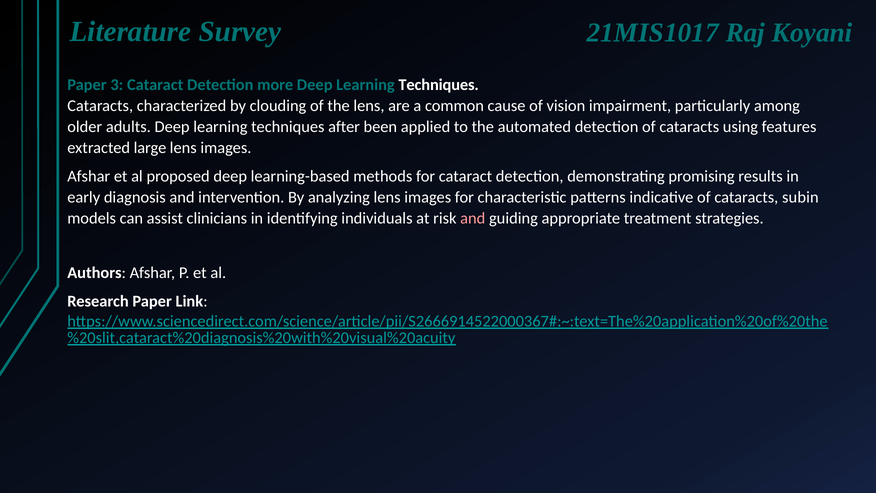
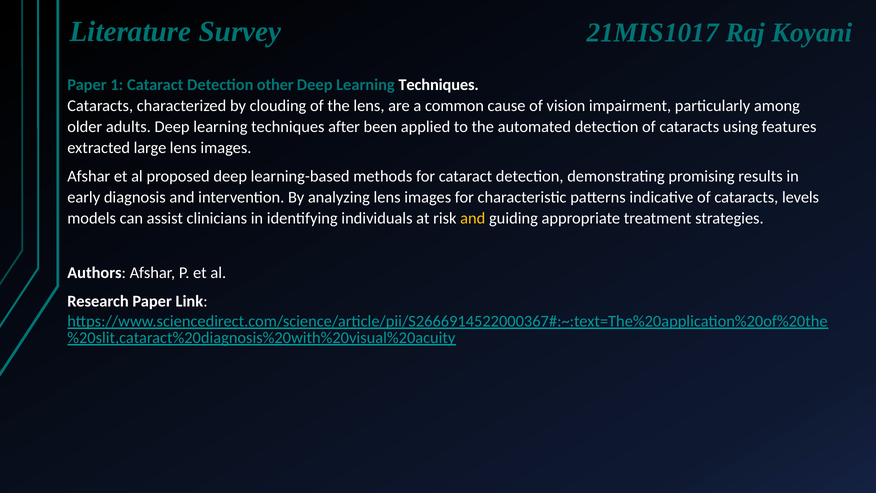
3: 3 -> 1 (117, 85)
more: more -> other (275, 85)
subin: subin -> levels (801, 197)
and colour: pink -> yellow (473, 219)
